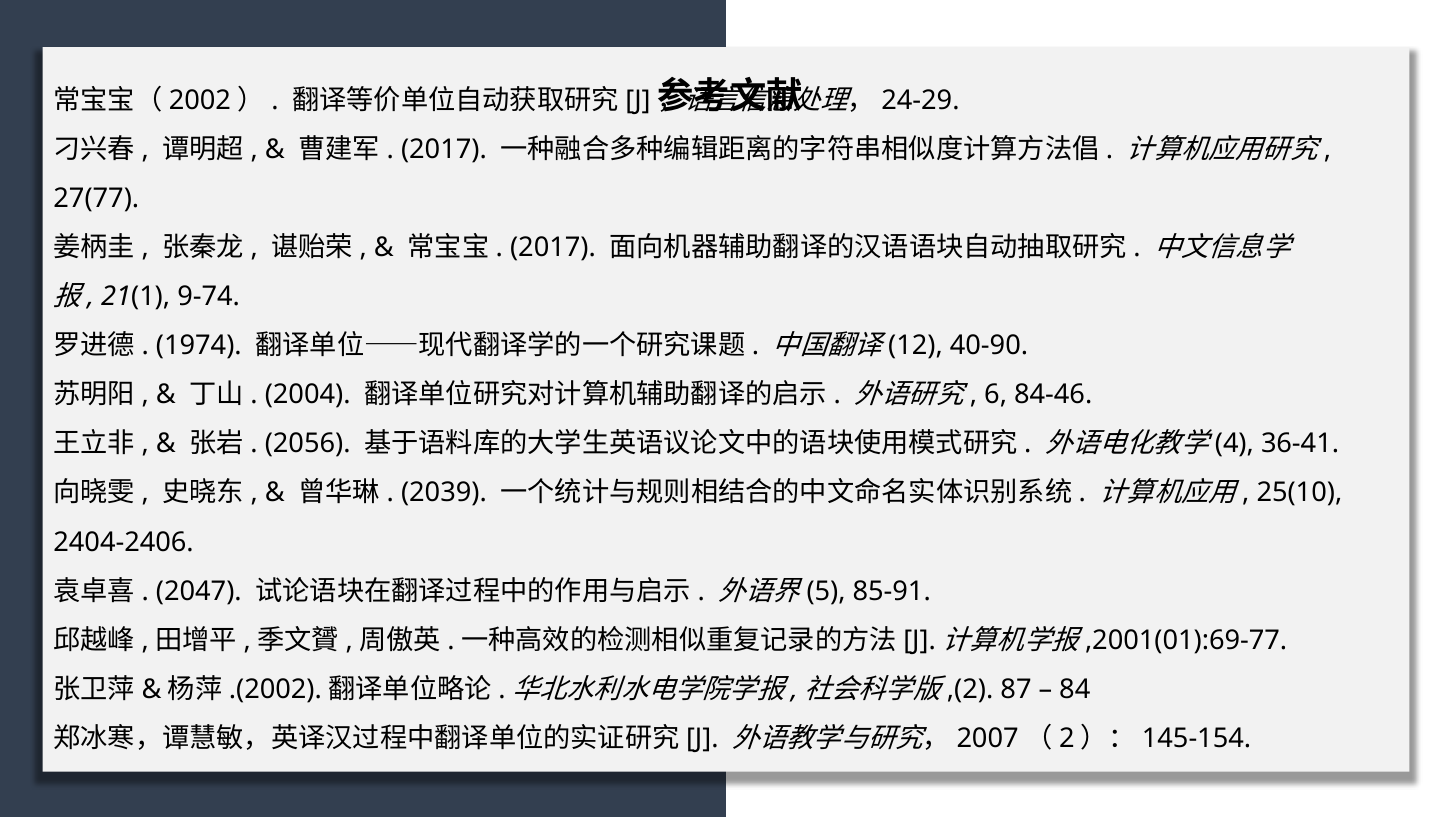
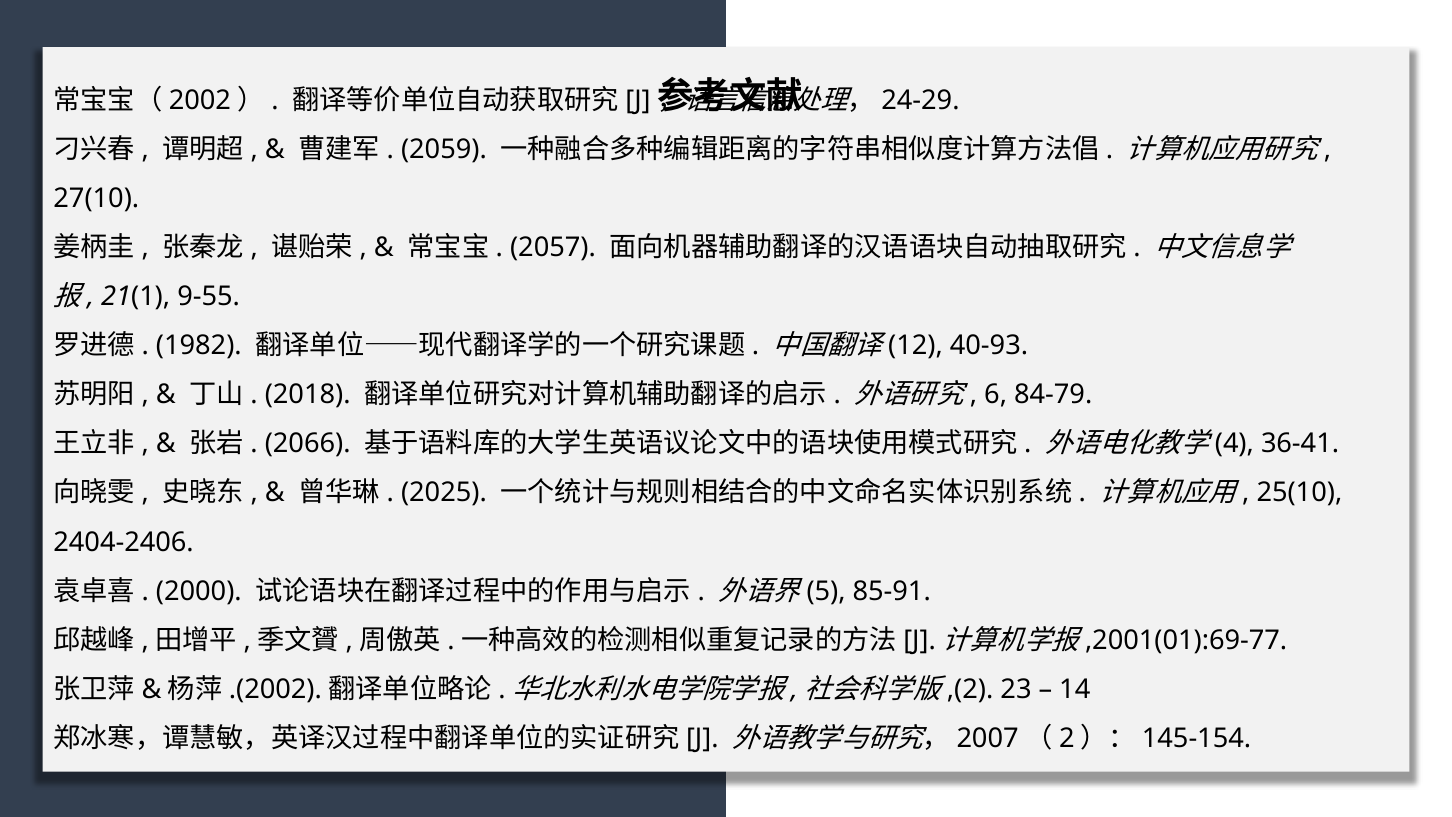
2017: 2017 -> 2059 (444, 150)
27(77: 27(77 -> 27(10 (96, 199)
2017: 2017 -> 2057 (553, 248)
9-74: 9-74 -> 9-55 (209, 297)
1974: 1974 -> 1982 (199, 346)
40-90: 40-90 -> 40-93 (989, 346)
2004: 2004 -> 2018 (308, 395)
84-46: 84-46 -> 84-79 (1053, 395)
2056: 2056 -> 2066 (308, 444)
2039: 2039 -> 2025 (444, 493)
2047: 2047 -> 2000 (199, 591)
87: 87 -> 23 (1016, 689)
84: 84 -> 14 (1075, 689)
